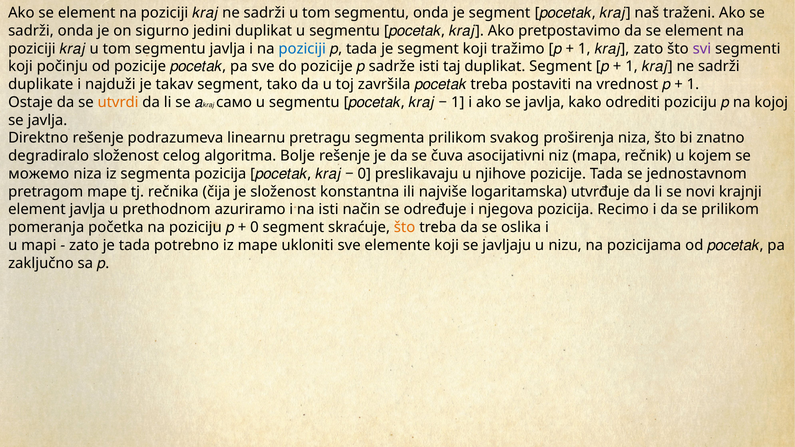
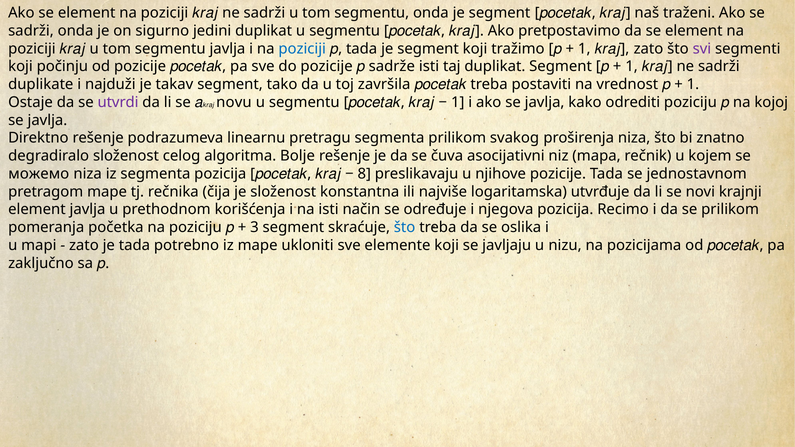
utvrdi colour: orange -> purple (118, 102)
само: само -> novu (234, 102)
0: 0 -> 8 (364, 174)
azuriramo: azuriramo -> korišćenja (250, 210)
0: 0 -> 3 (254, 228)
što colour: orange -> blue (405, 228)
